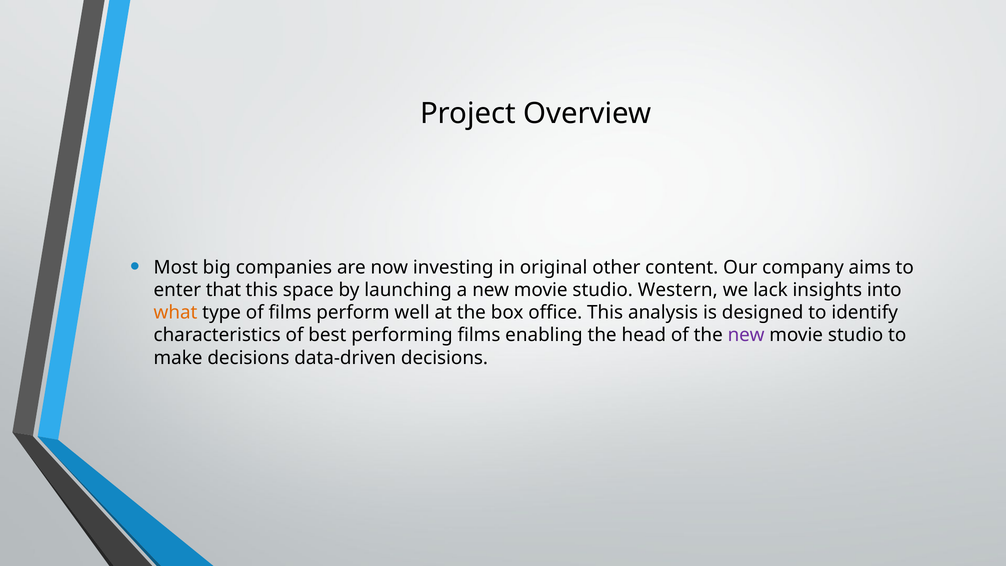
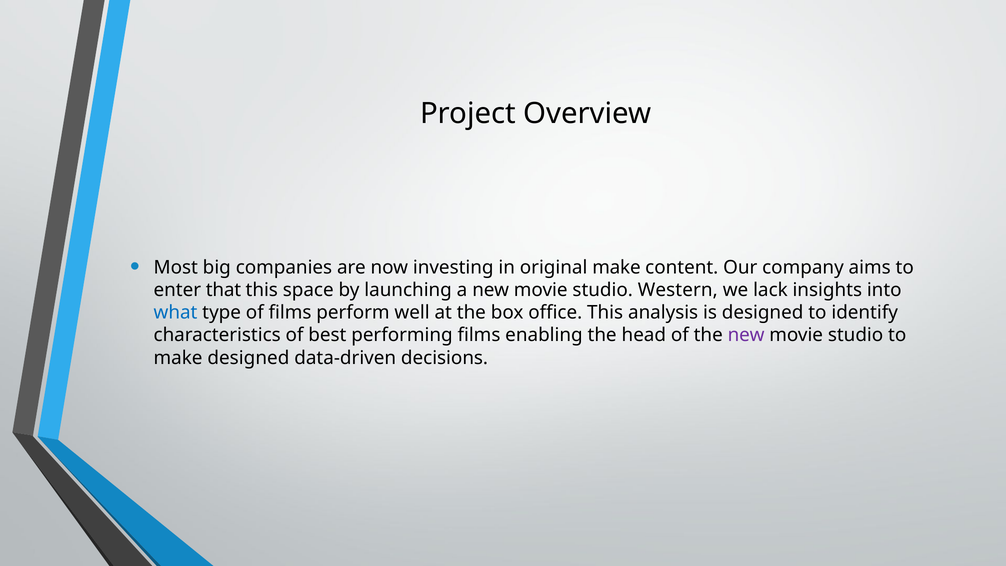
original other: other -> make (616, 267)
what colour: orange -> blue (176, 313)
make decisions: decisions -> designed (248, 358)
